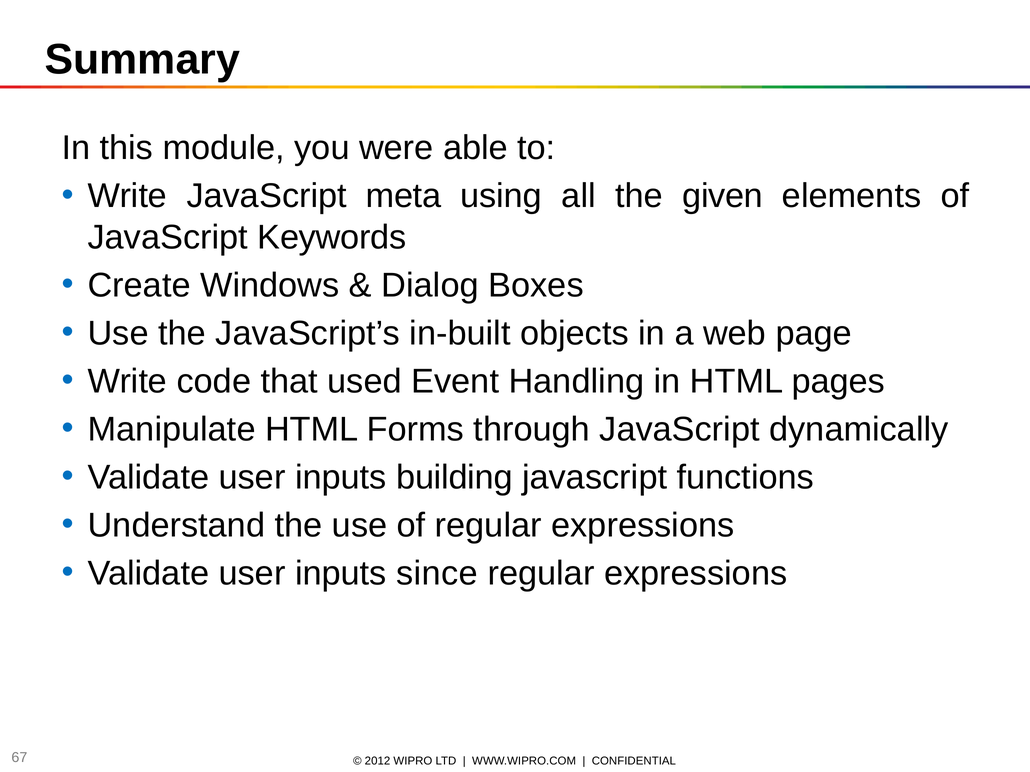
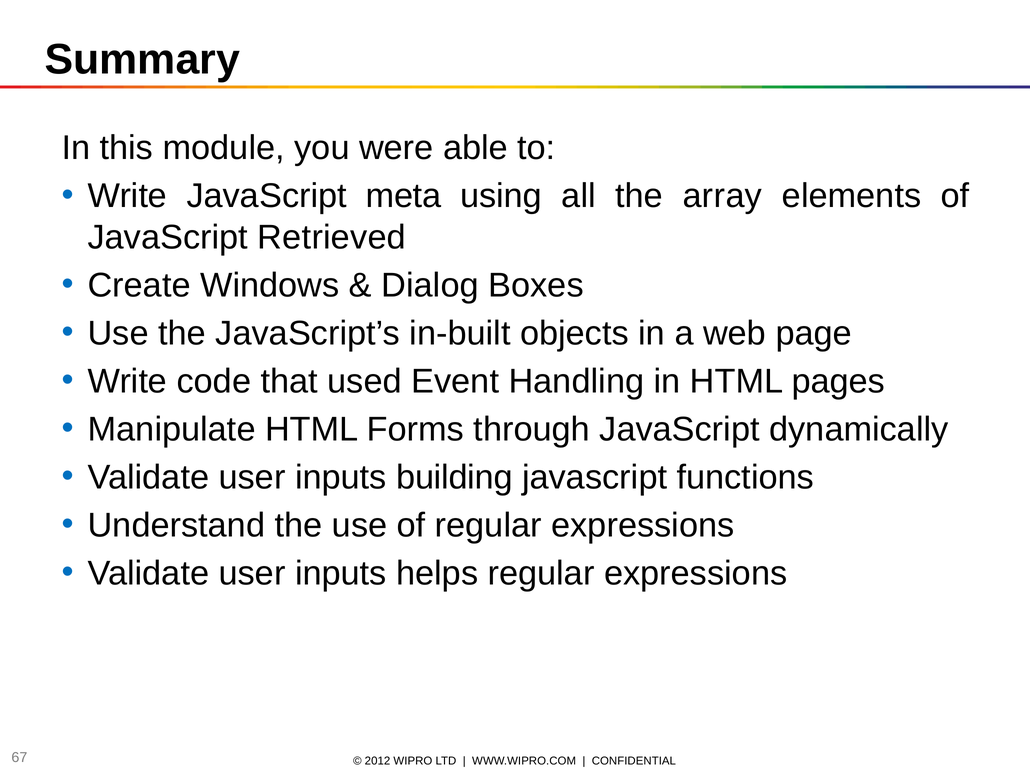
given: given -> array (722, 196)
Keywords: Keywords -> Retrieved (332, 237)
since: since -> helps (437, 574)
